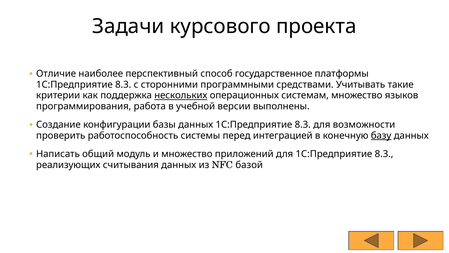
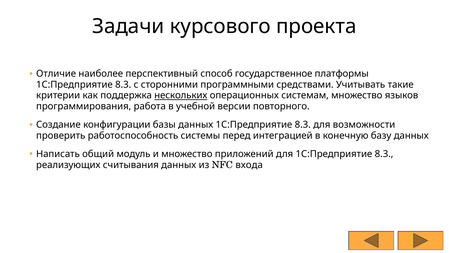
выполнены: выполнены -> повторного (281, 106)
базу underline: present -> none (381, 135)
базой: базой -> входа (249, 165)
